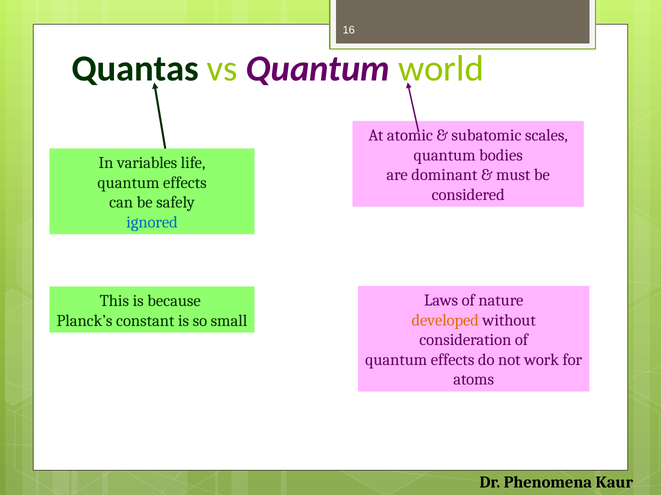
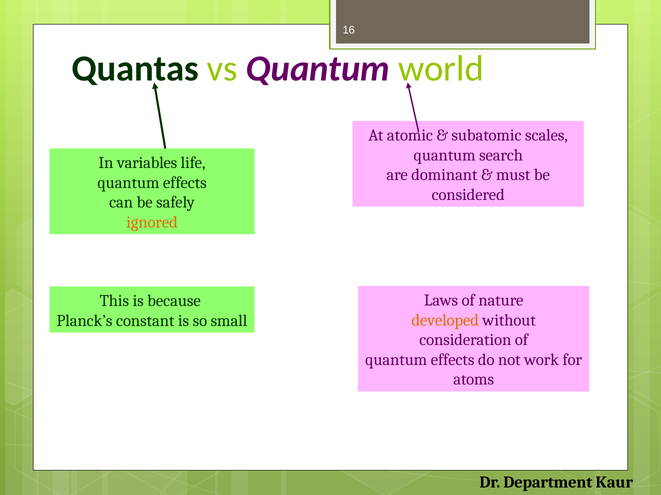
bodies: bodies -> search (501, 155)
ignored colour: blue -> orange (152, 223)
Phenomena: Phenomena -> Department (548, 483)
